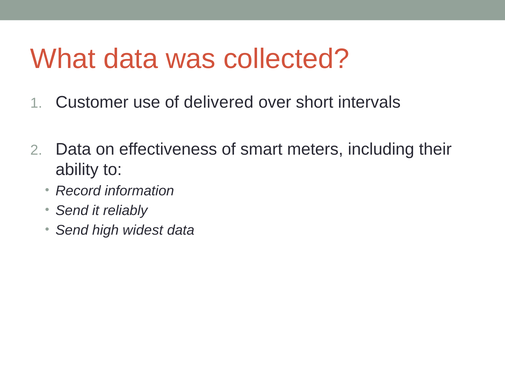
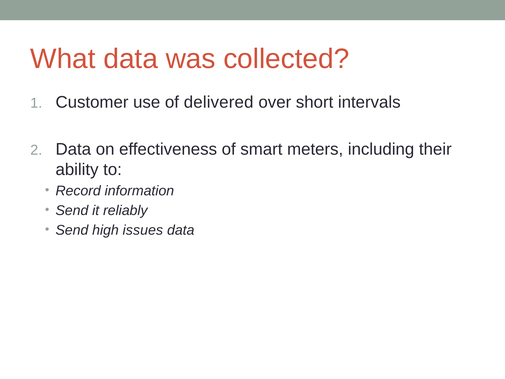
widest: widest -> issues (143, 230)
